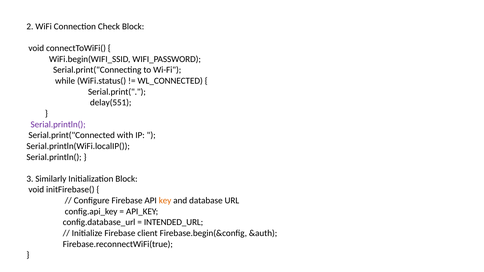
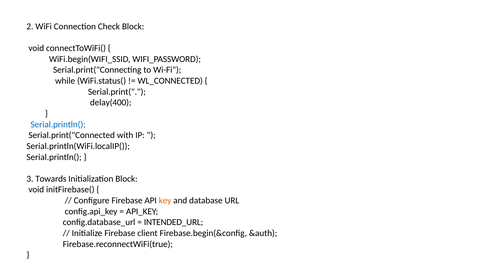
delay(551: delay(551 -> delay(400 (111, 103)
Serial.println( colour: purple -> blue (58, 124)
Similarly: Similarly -> Towards (51, 179)
